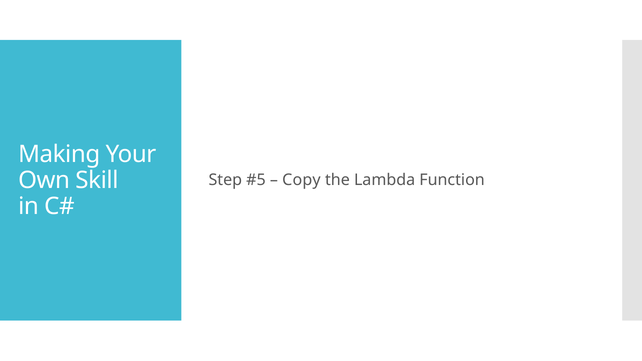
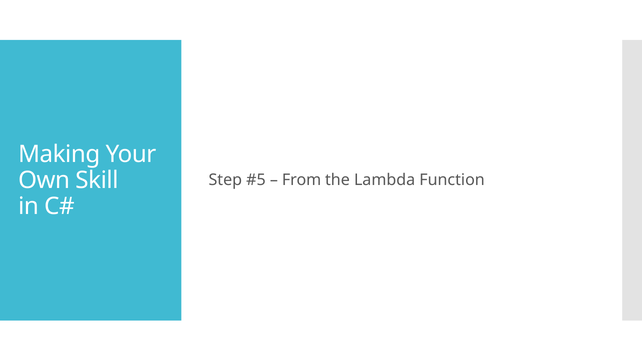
Copy: Copy -> From (302, 180)
